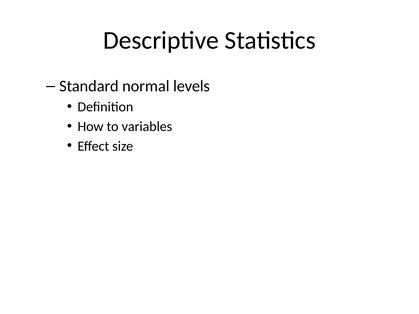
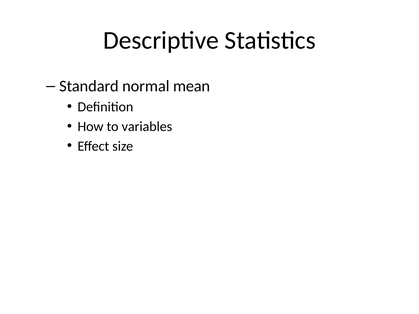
levels: levels -> mean (192, 86)
